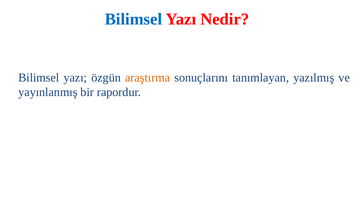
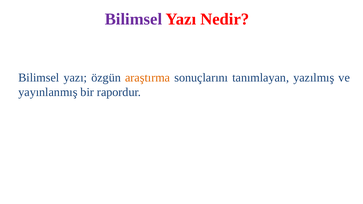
Bilimsel colour: blue -> purple (134, 19)
